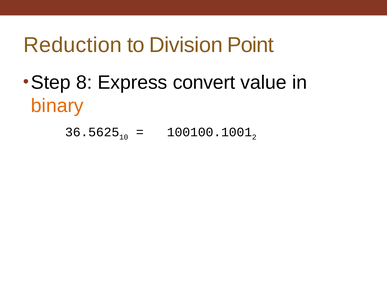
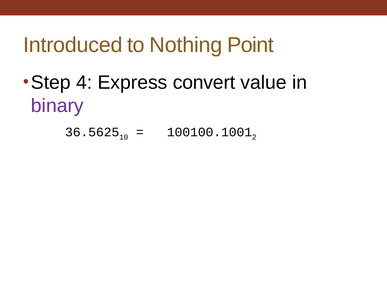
Reduction: Reduction -> Introduced (73, 45)
Division: Division -> Nothing (186, 45)
8: 8 -> 4 (84, 83)
binary colour: orange -> purple (57, 106)
